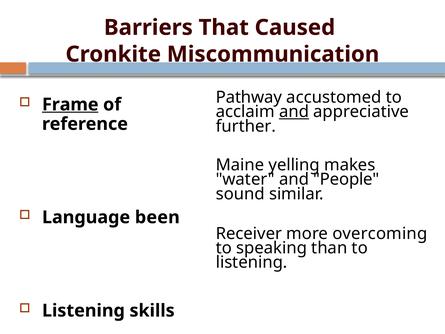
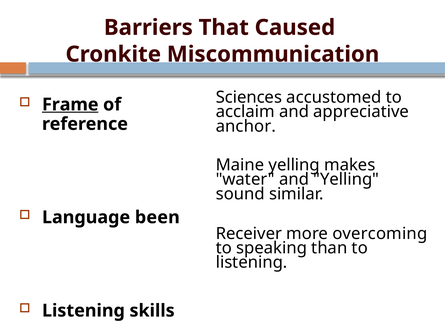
Pathway: Pathway -> Sciences (249, 97)
and underline: present -> none (294, 112)
further: further -> anchor (246, 126)
and People: People -> Yelling (346, 179)
